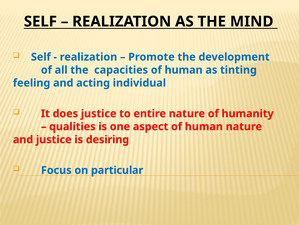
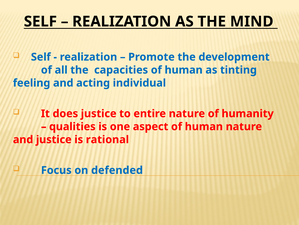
desiring: desiring -> rational (107, 139)
particular: particular -> defended (117, 170)
